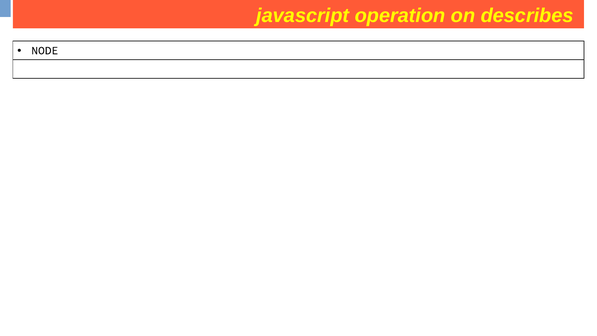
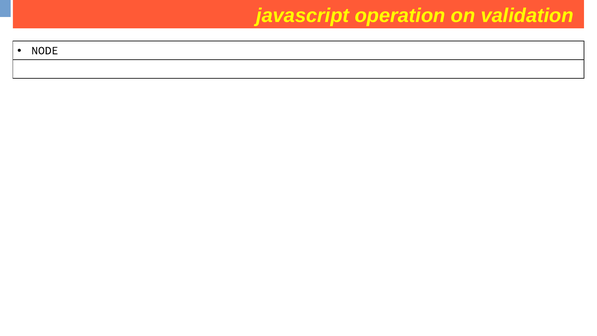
describes: describes -> validation (527, 16)
